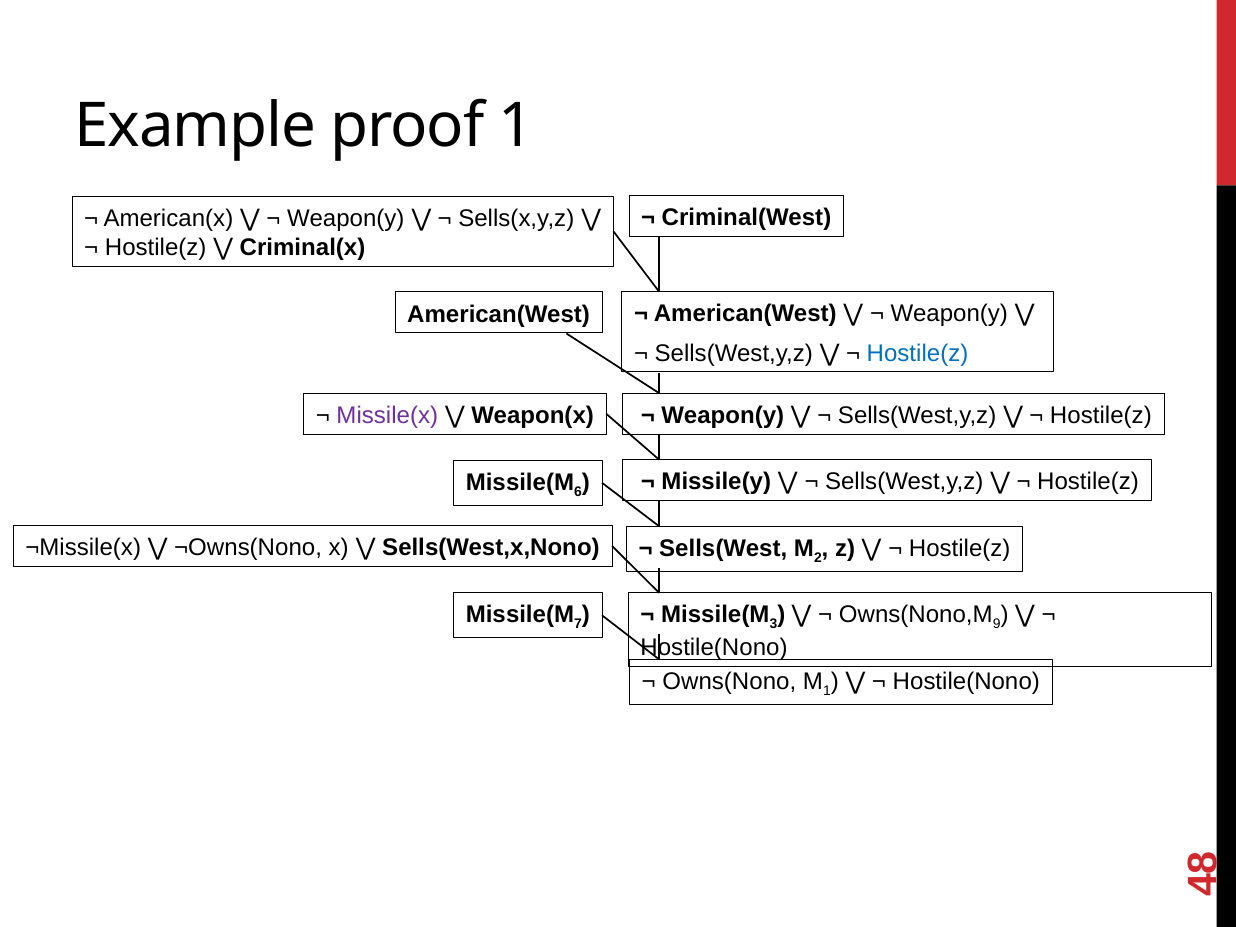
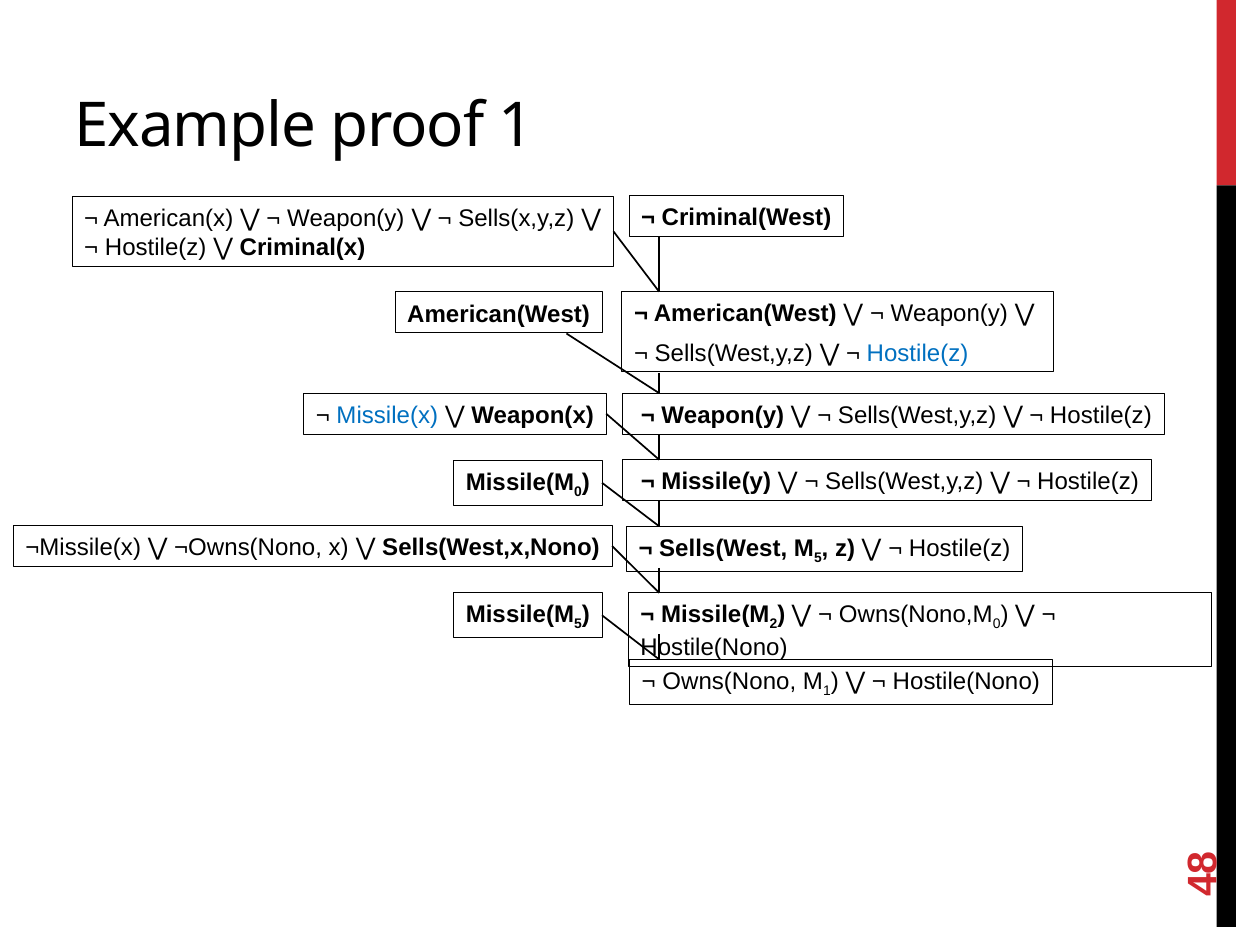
Missile(x colour: purple -> blue (387, 415)
6: 6 -> 0 (578, 492)
2: 2 -> 5 (818, 558)
7: 7 -> 5 (578, 624)
3: 3 -> 2 (773, 624)
9: 9 -> 0 (997, 624)
